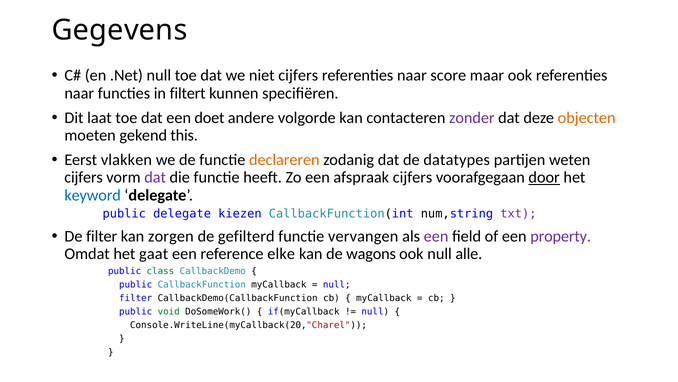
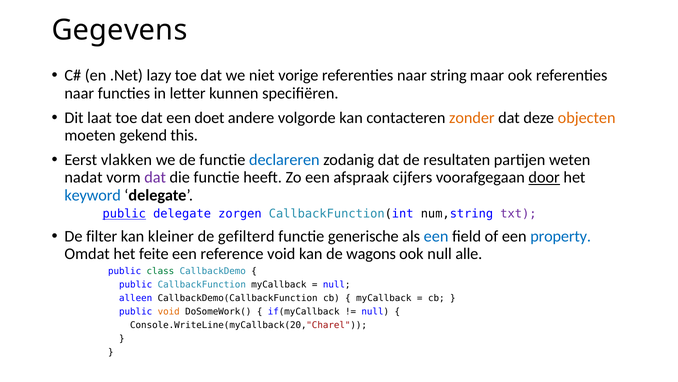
.Net null: null -> lazy (159, 75)
niet cijfers: cijfers -> vorige (298, 75)
score: score -> string (448, 75)
filtert: filtert -> letter (188, 93)
zonder colour: purple -> orange (472, 118)
declareren colour: orange -> blue (284, 160)
datatypes: datatypes -> resultaten (457, 160)
cijfers: cijfers -> nadat (83, 177)
public underline: none -> present (124, 214)
kiezen: kiezen -> zorgen (240, 214)
zorgen: zorgen -> kleiner (171, 236)
vervangen: vervangen -> generische (363, 236)
een colour: purple -> blue (436, 236)
property colour: purple -> blue (561, 236)
gaat: gaat -> feite (154, 253)
reference elke: elke -> void (281, 253)
filter: filter -> alleen (136, 298)
void colour: green -> orange (169, 311)
